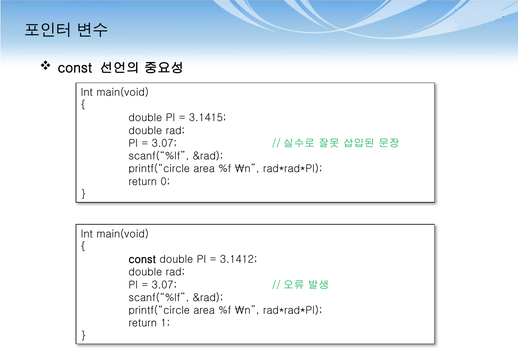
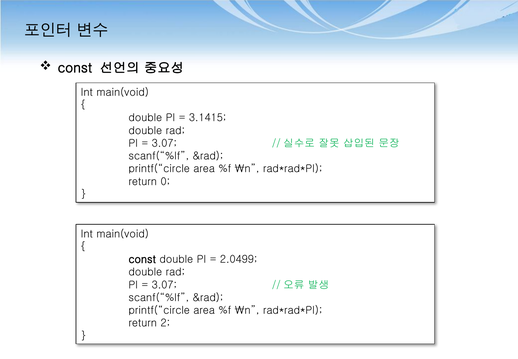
3.1412: 3.1412 -> 2.0499 (239, 259)
1: 1 -> 2 (165, 323)
